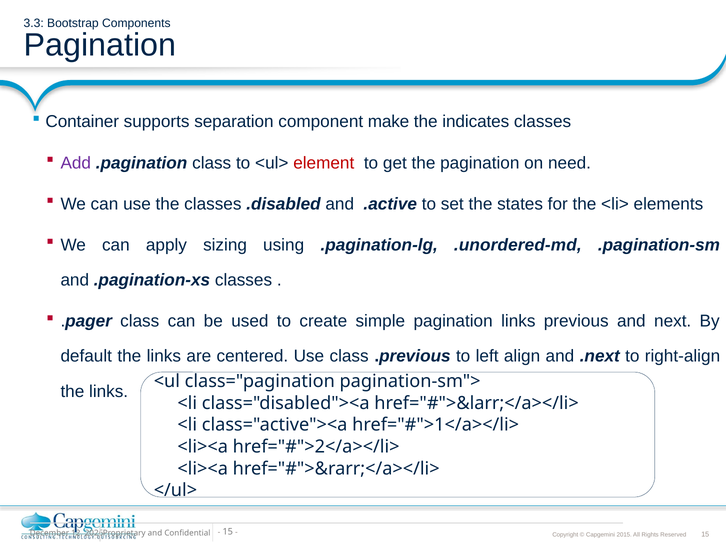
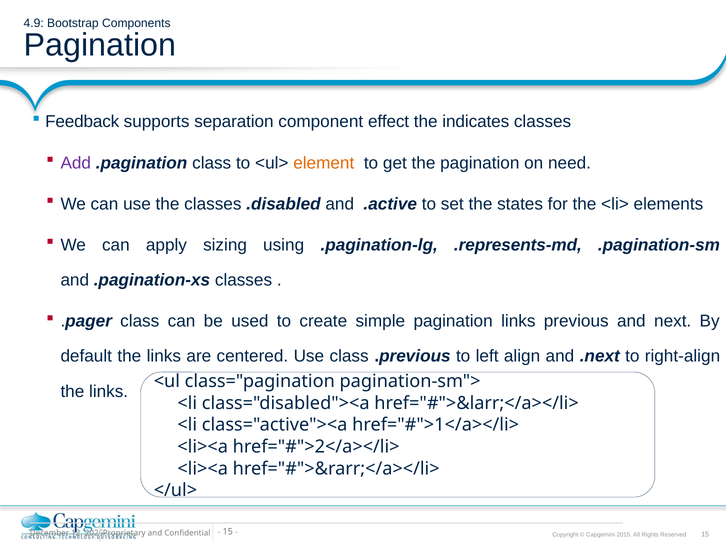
3.3: 3.3 -> 4.9 (34, 23)
Container: Container -> Feedback (82, 122)
make: make -> effect (389, 122)
element colour: red -> orange (324, 163)
.unordered-md: .unordered-md -> .represents-md (518, 245)
